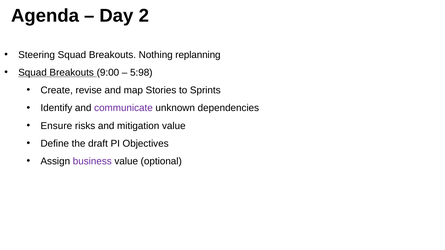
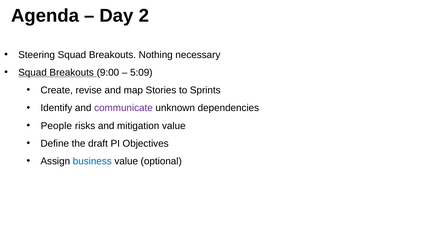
replanning: replanning -> necessary (198, 55)
5:98: 5:98 -> 5:09 (141, 73)
Ensure: Ensure -> People (56, 126)
business colour: purple -> blue (92, 162)
